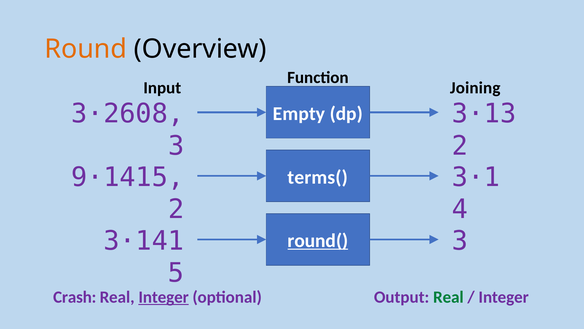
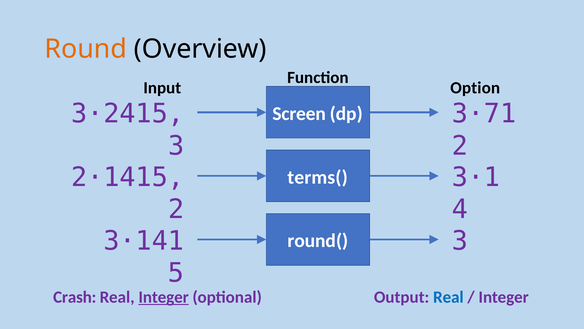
Joining: Joining -> Option (475, 88)
3·2608: 3·2608 -> 3·2415 (128, 114)
3·13: 3·13 -> 3·71 (484, 114)
Empty: Empty -> Screen (299, 113)
9·1415: 9·1415 -> 2·1415 (128, 177)
round( underline: present -> none (318, 240)
Real colour: green -> blue (448, 297)
